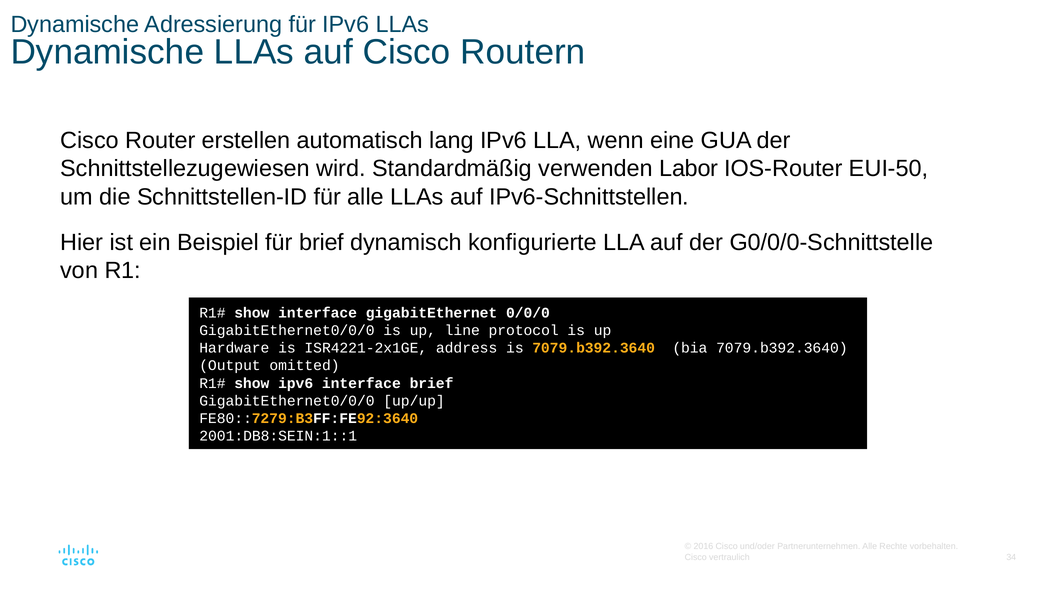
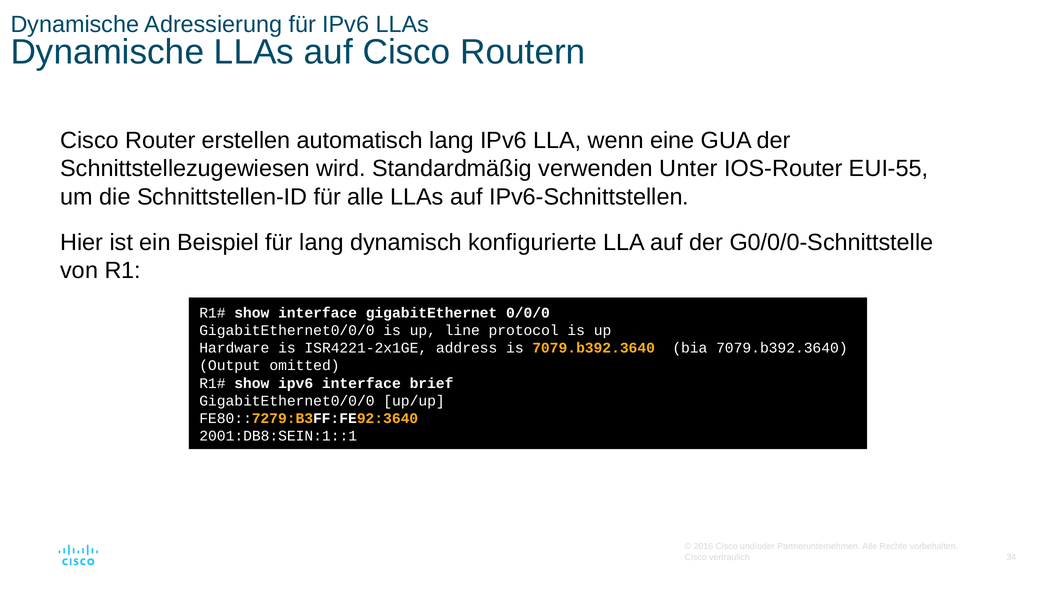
Labor: Labor -> Unter (688, 169)
EUI-50: EUI-50 -> EUI-55 (889, 169)
für brief: brief -> lang (321, 243)
